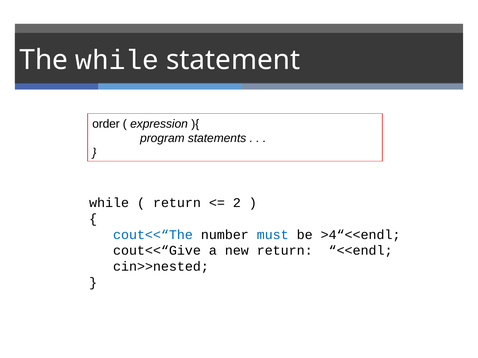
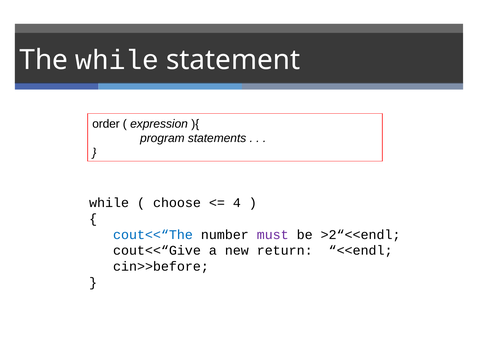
return: return -> choose (177, 203)
2: 2 -> 4 (237, 203)
must colour: blue -> purple (273, 235)
>4“<<endl: >4“<<endl -> >2“<<endl (361, 235)
cin>>nested: cin>>nested -> cin>>before (161, 267)
